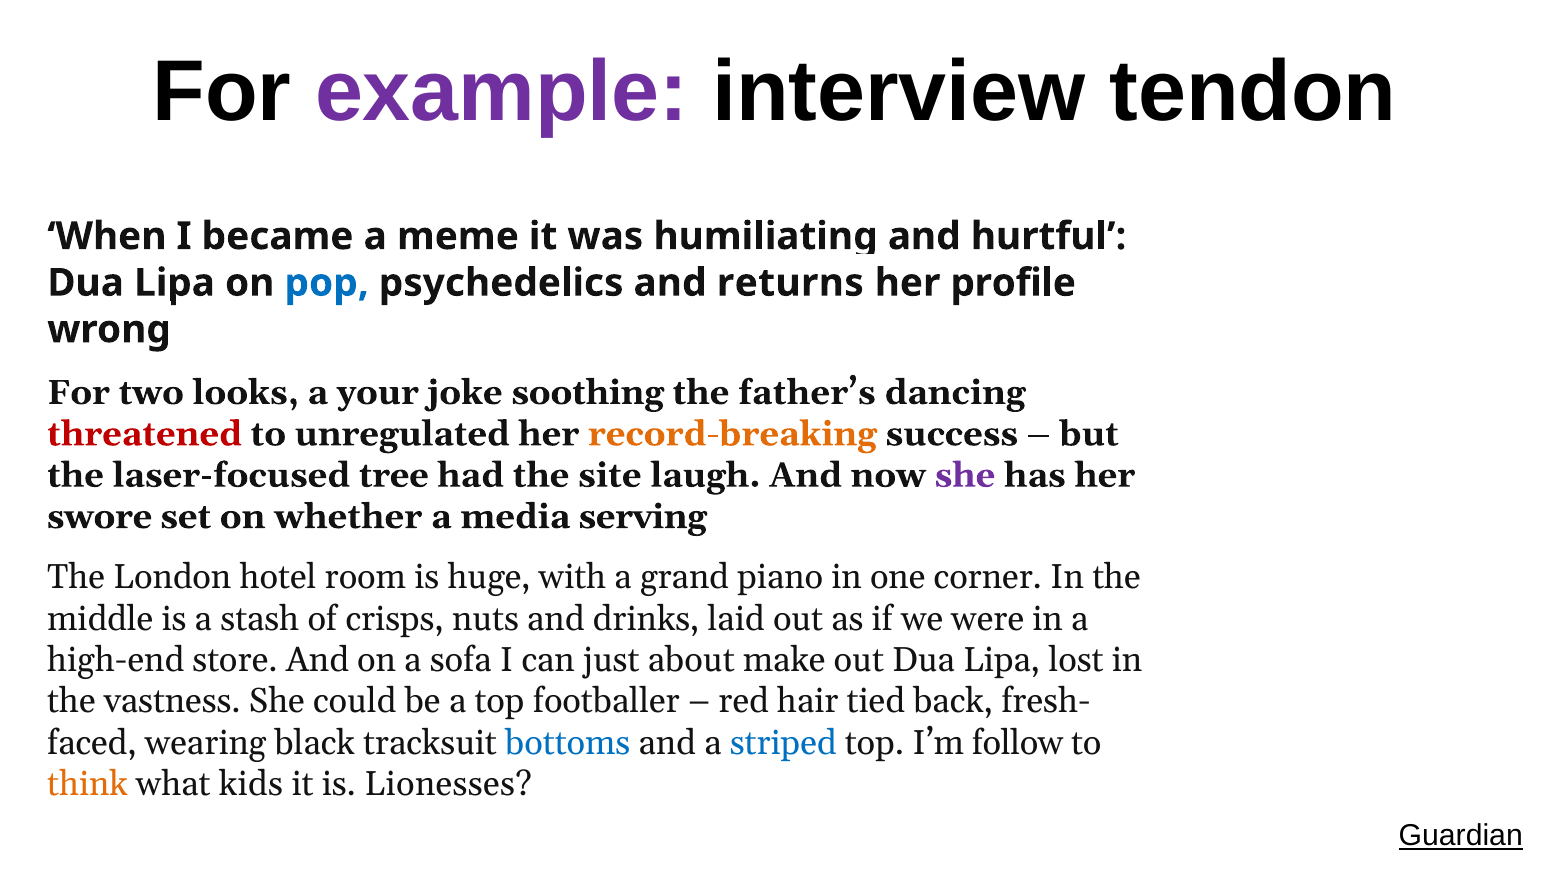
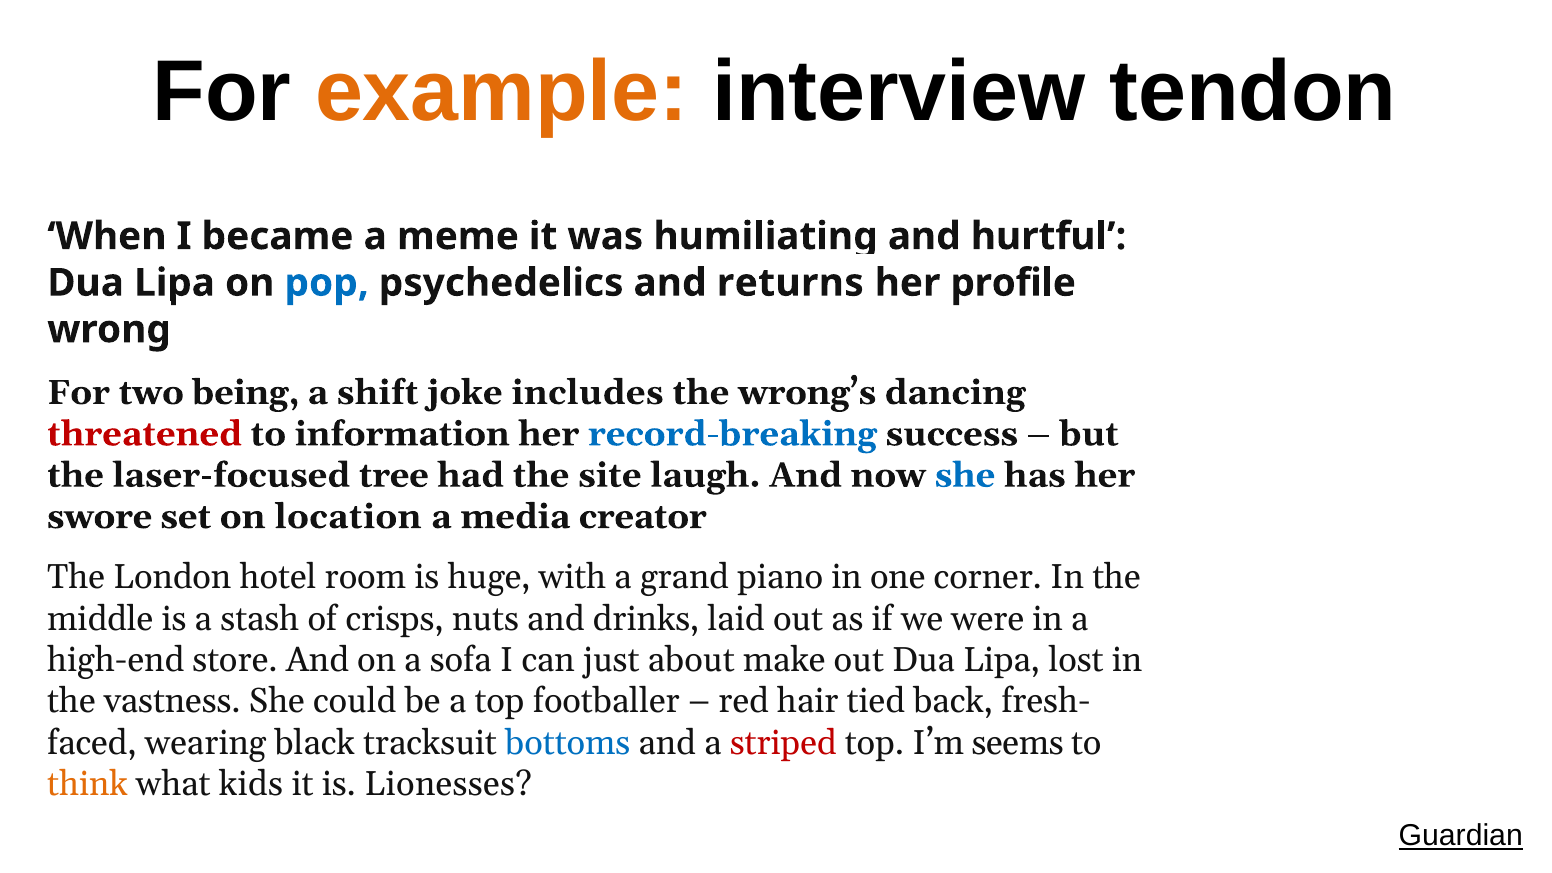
example colour: purple -> orange (502, 92)
looks: looks -> being (246, 393)
your: your -> shift (378, 393)
soothing: soothing -> includes (587, 393)
father’s: father’s -> wrong’s (807, 393)
unregulated: unregulated -> information (402, 434)
record-breaking colour: orange -> blue (732, 434)
she colour: purple -> blue (965, 475)
whether: whether -> location (348, 517)
serving: serving -> creator (643, 517)
striped colour: blue -> red (783, 743)
follow: follow -> seems (1018, 743)
